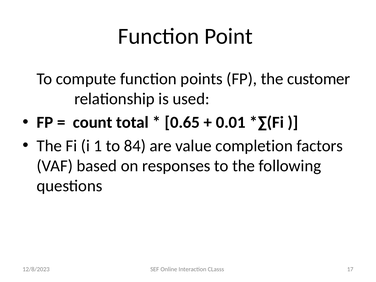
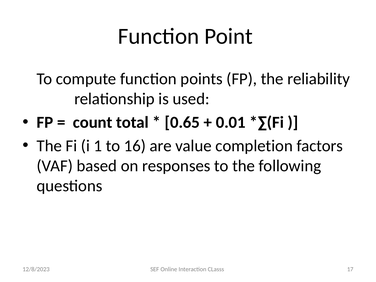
customer: customer -> reliability (319, 79)
84: 84 -> 16 (135, 146)
